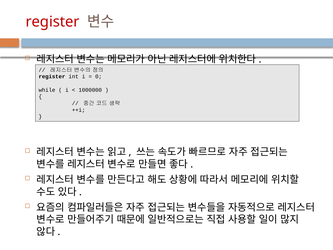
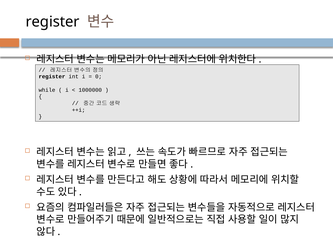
register colour: red -> black (53, 22)
